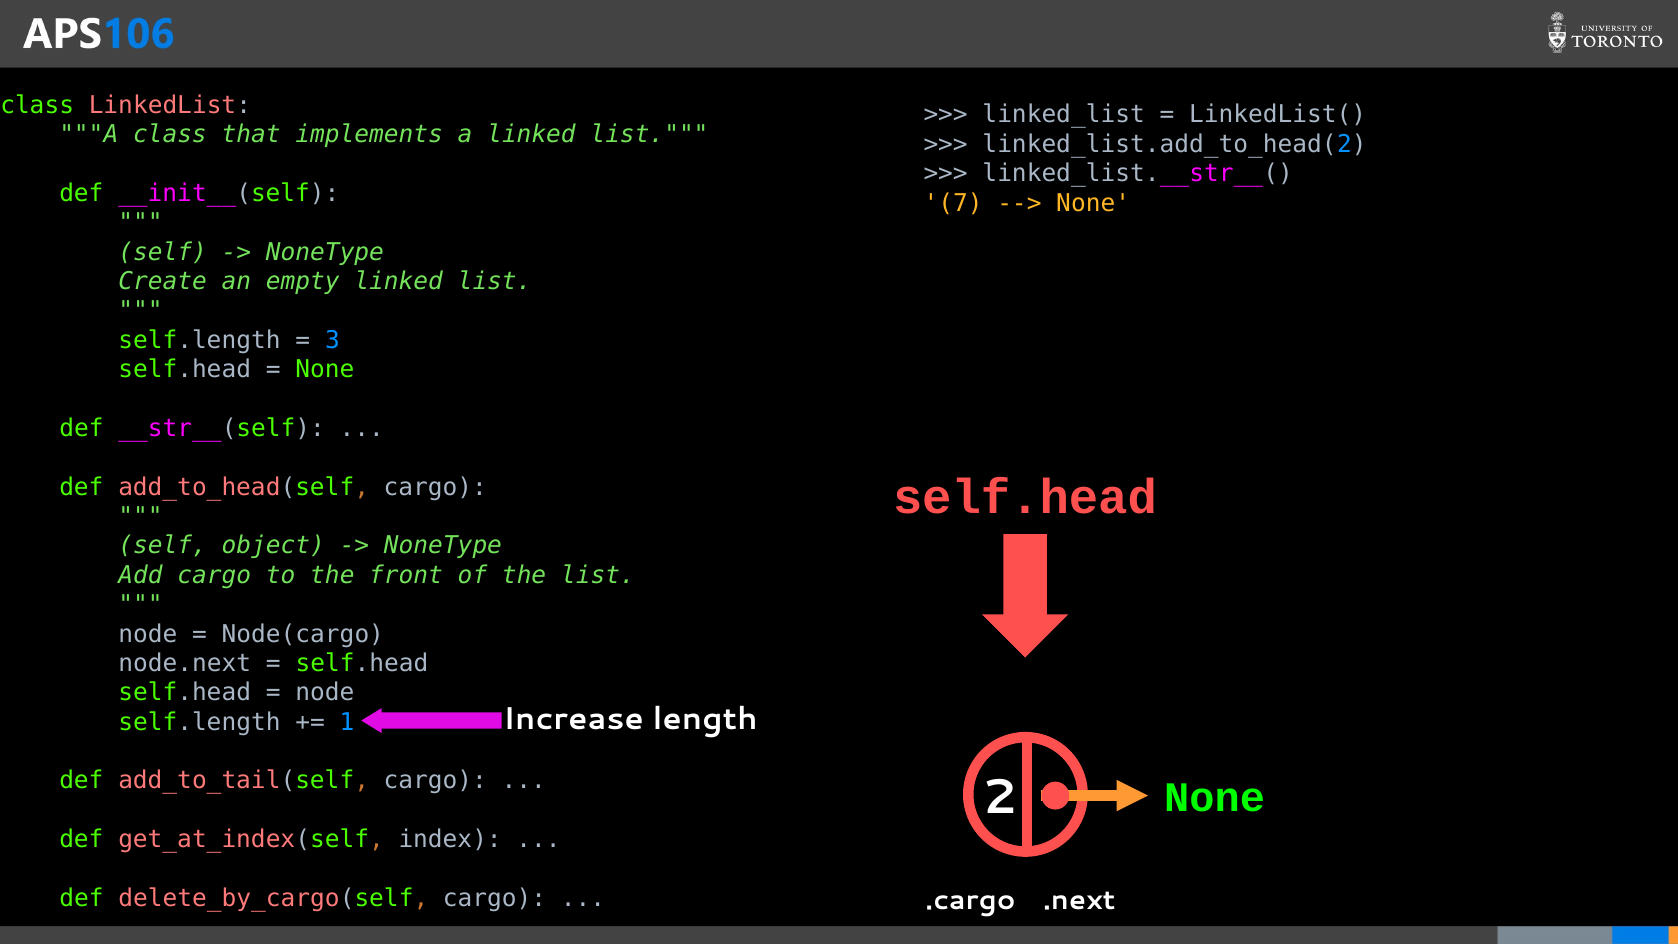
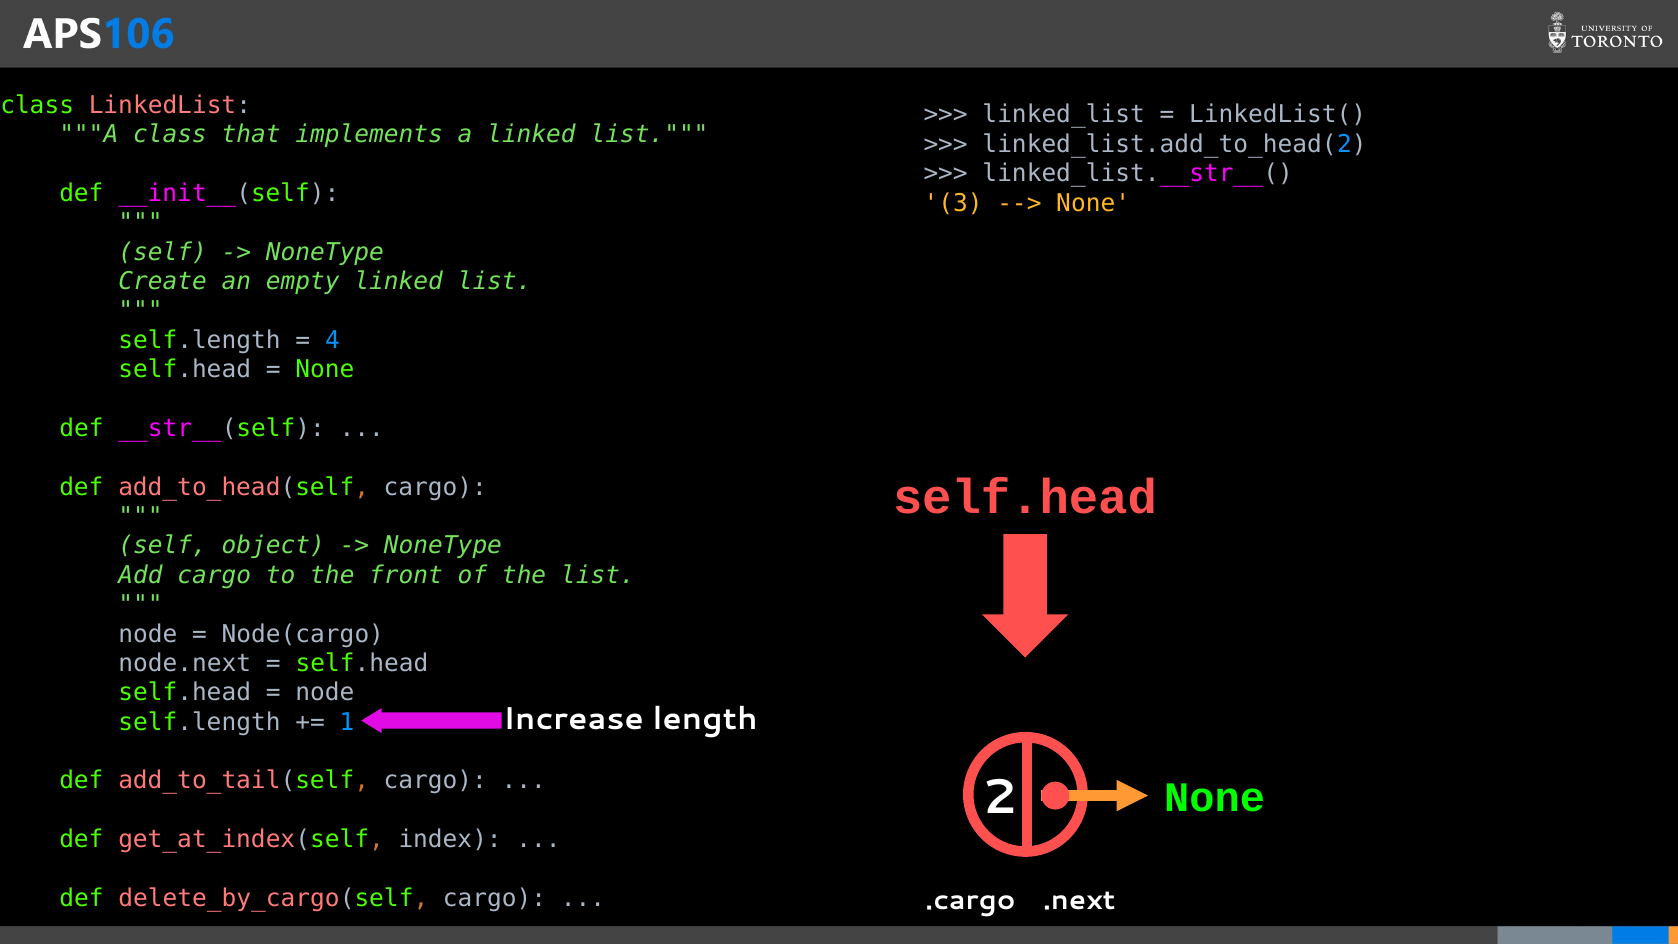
7: 7 -> 3 (953, 203)
3: 3 -> 4 (332, 340)
